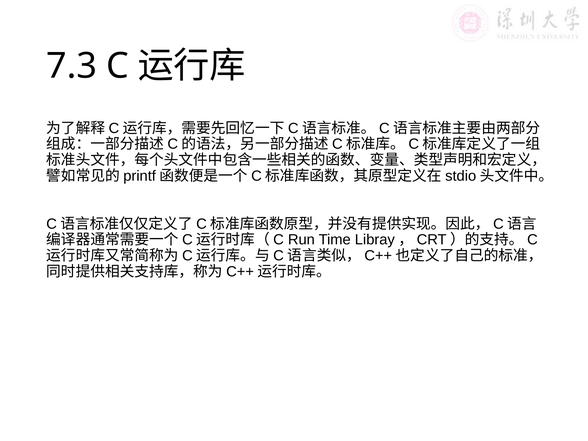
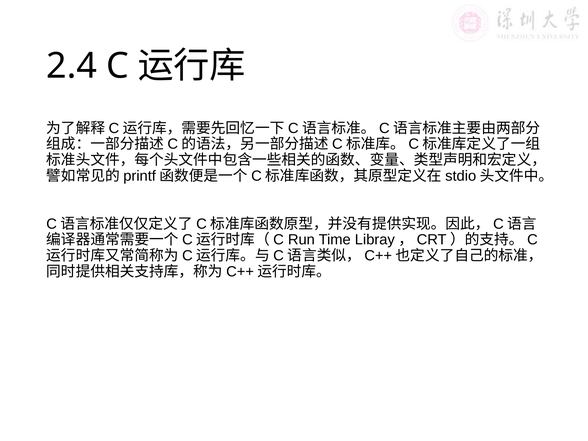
7.3: 7.3 -> 2.4 (72, 66)
